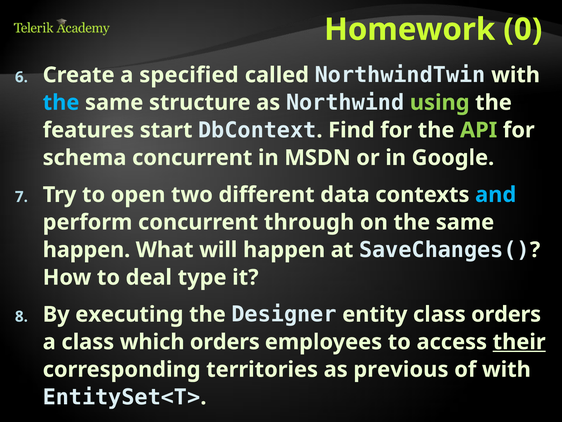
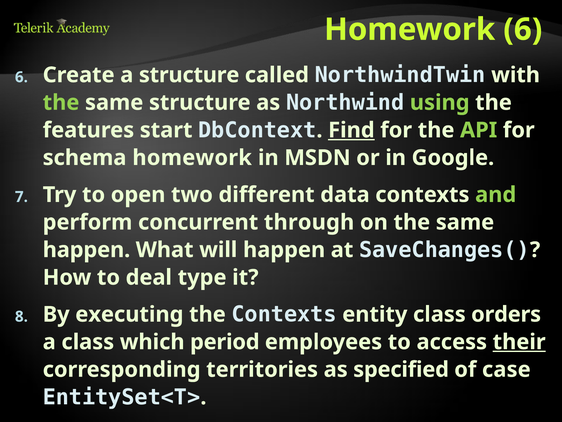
Homework 0: 0 -> 6 (523, 30)
a specified: specified -> structure (189, 75)
the colour: light blue -> light green (61, 102)
Find underline: none -> present (351, 130)
schema concurrent: concurrent -> homework (192, 158)
and colour: light blue -> light green (496, 194)
the Designer: Designer -> Contexts (284, 314)
which orders: orders -> period (225, 342)
previous: previous -> specified (401, 369)
of with: with -> case (506, 369)
